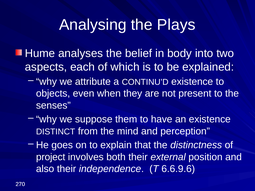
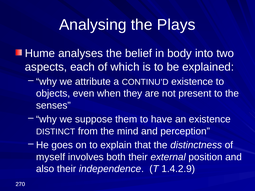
project: project -> myself (51, 157)
6.6.9.6: 6.6.9.6 -> 1.4.2.9 (178, 169)
